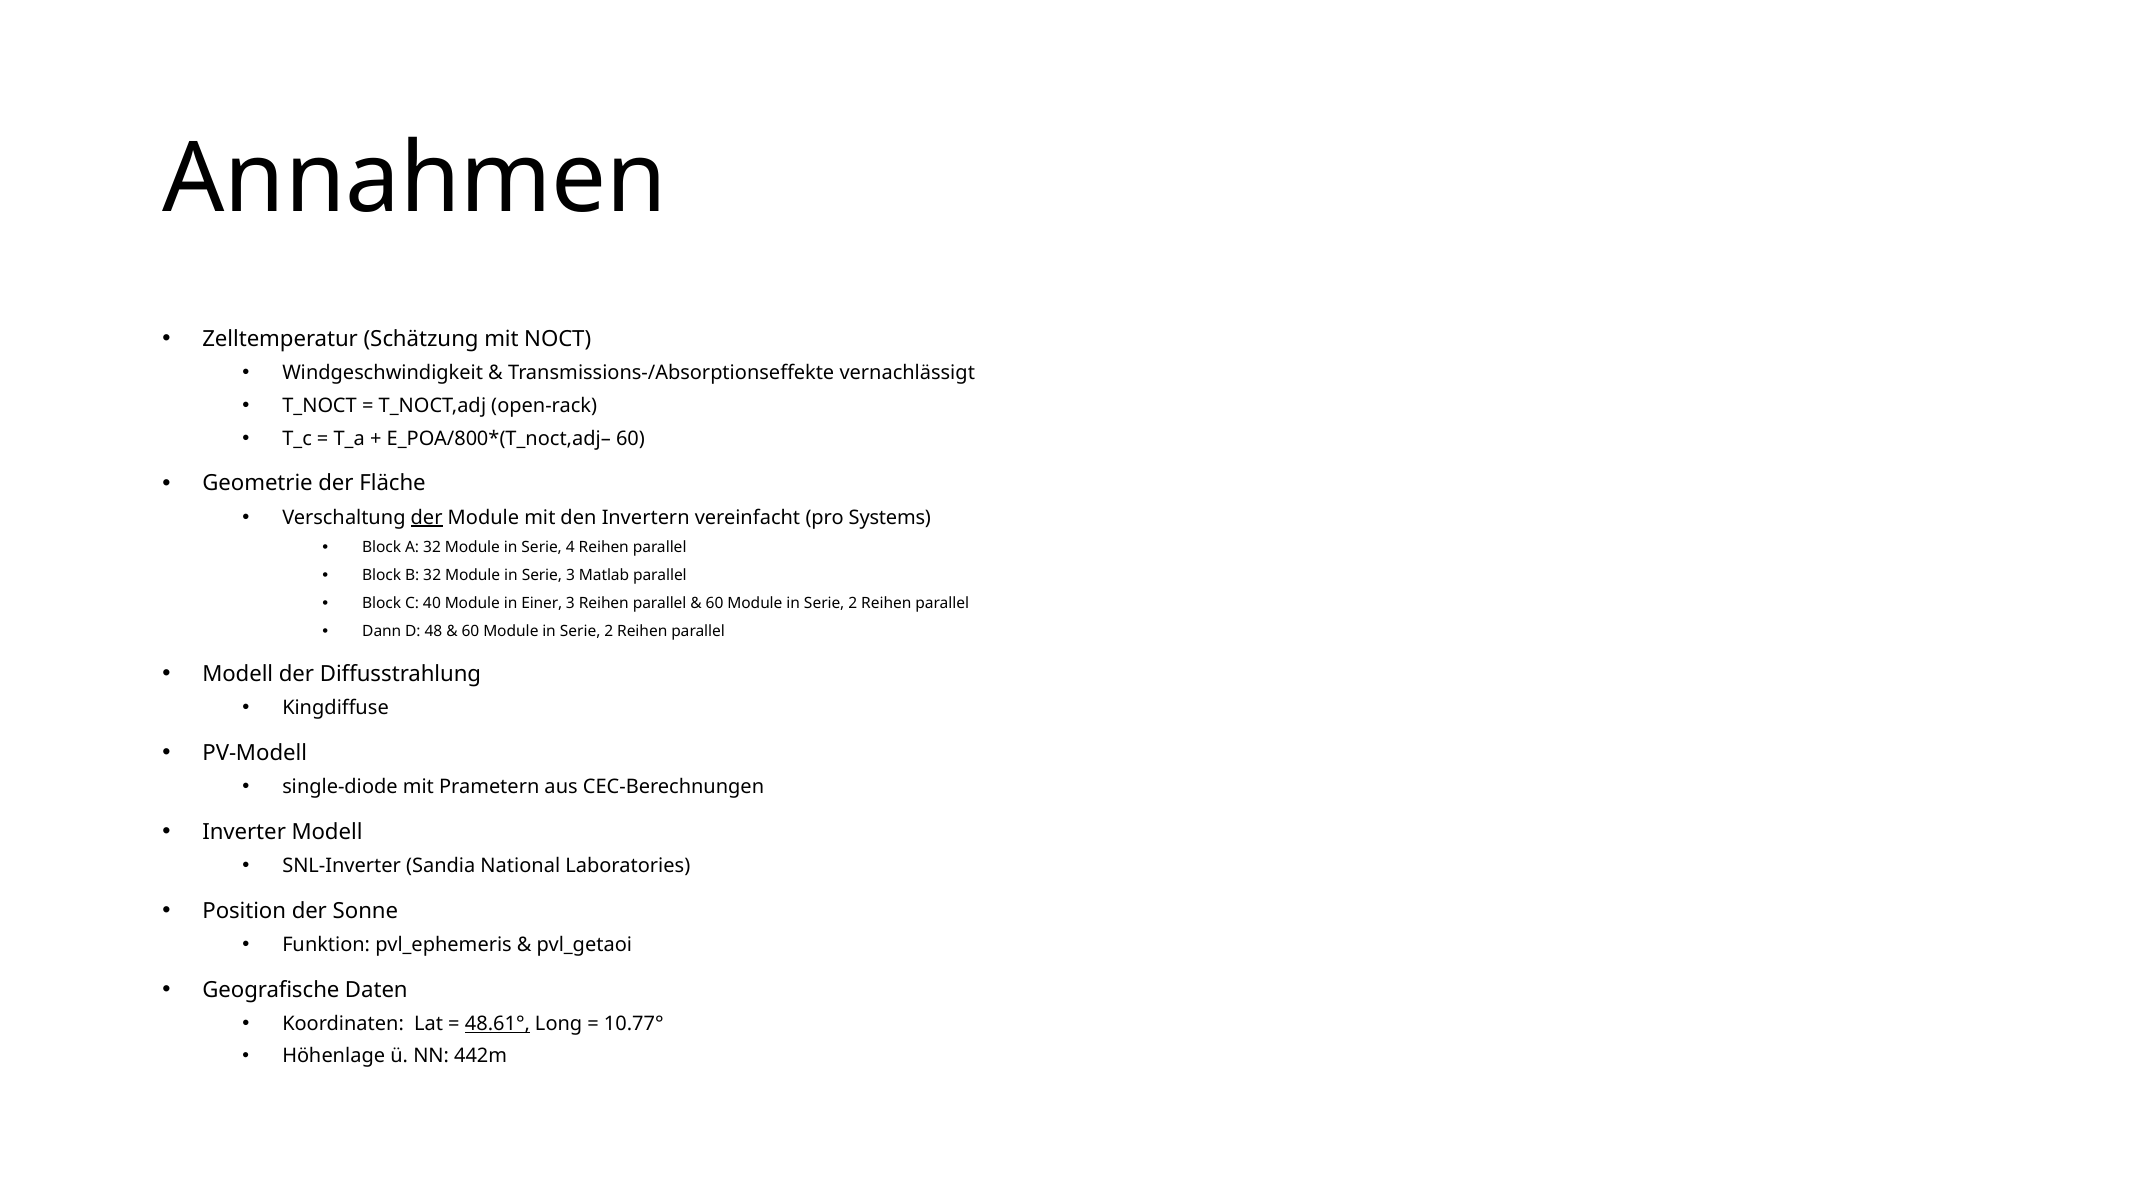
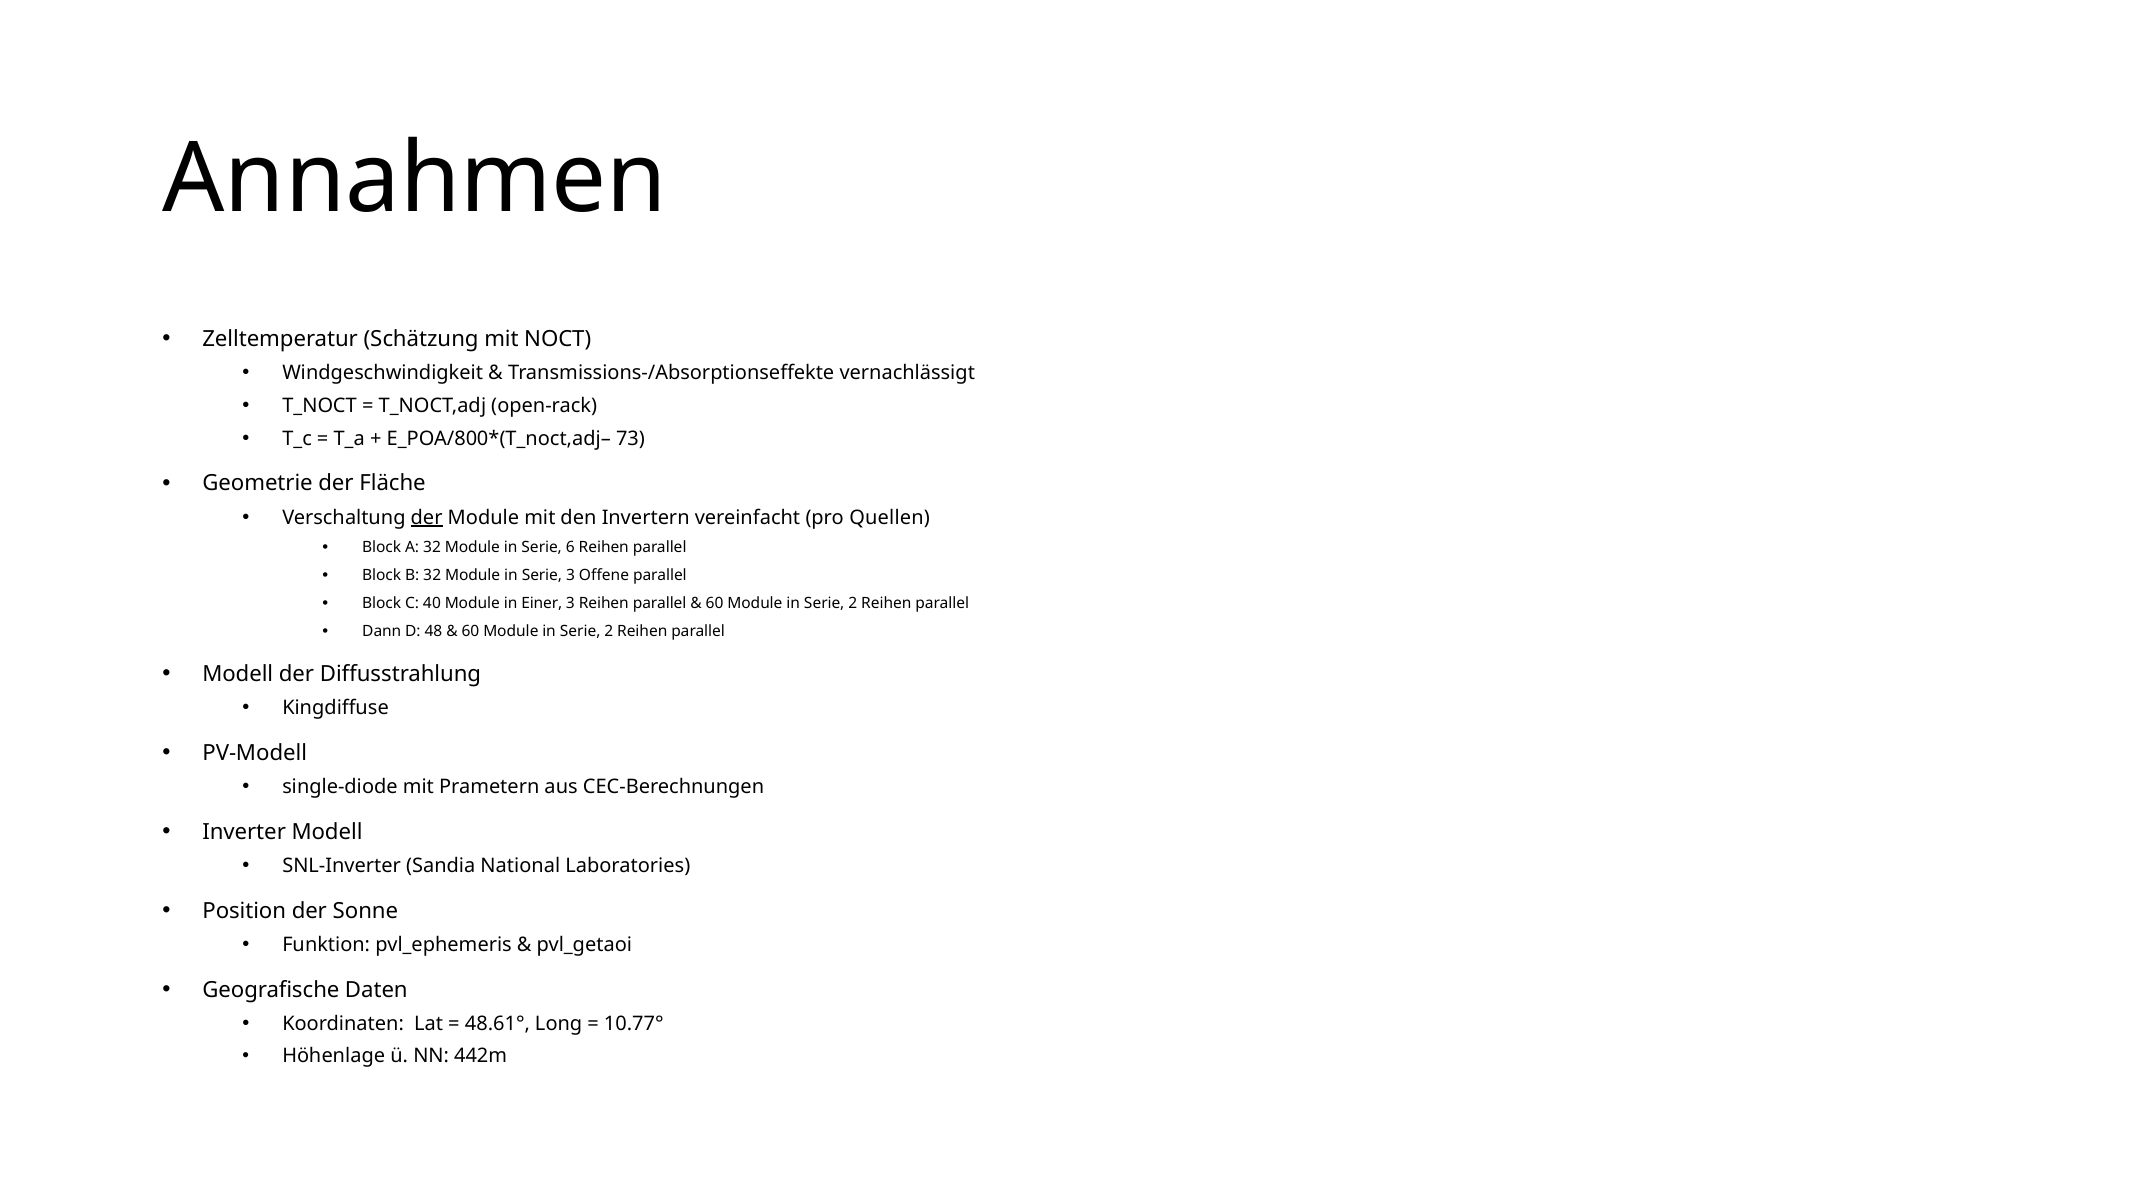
60: 60 -> 73 (630, 438)
Systems: Systems -> Quellen (890, 517)
4: 4 -> 6 (570, 548)
Matlab: Matlab -> Offene (604, 575)
48.61° underline: present -> none (497, 1023)
